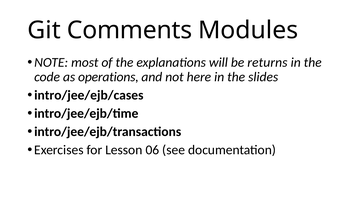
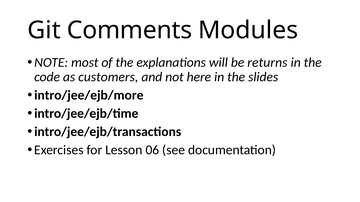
operations: operations -> customers (108, 77)
intro/jee/ejb/cases: intro/jee/ejb/cases -> intro/jee/ejb/more (89, 95)
